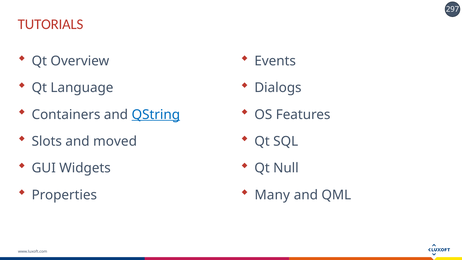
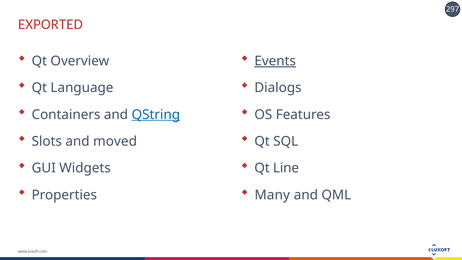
TUTORIALS: TUTORIALS -> EXPORTED (50, 24)
Events underline: none -> present (275, 61)
Null: Null -> Line (286, 168)
